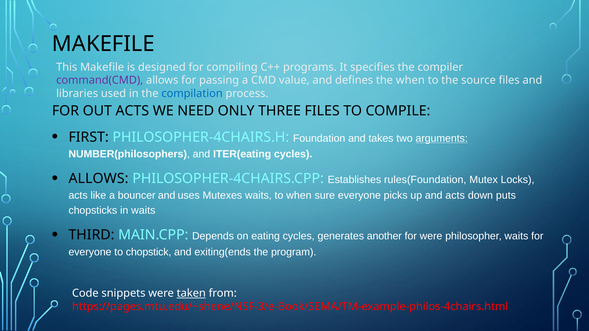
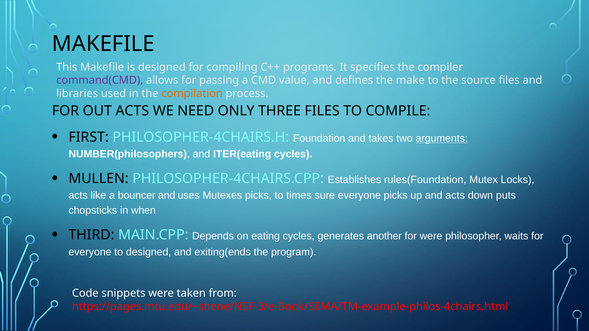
the when: when -> make (410, 80)
compilation colour: blue -> orange (192, 94)
ALLOWS: ALLOWS -> MULLEN (99, 179)
Mutexes waits: waits -> picks (258, 196)
to when: when -> times (299, 196)
in waits: waits -> when (143, 211)
to chopstick: chopstick -> designed (149, 252)
taken underline: present -> none (191, 294)
